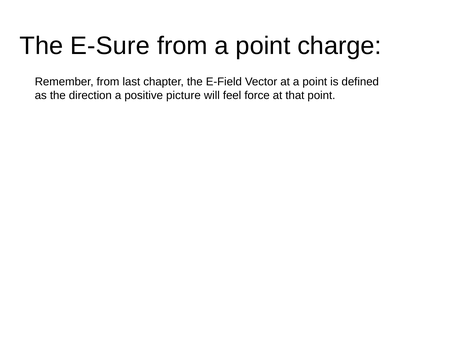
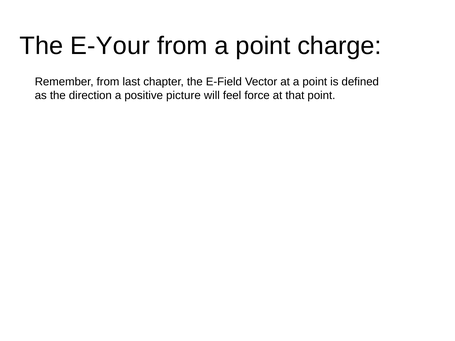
E-Sure: E-Sure -> E-Your (110, 46)
